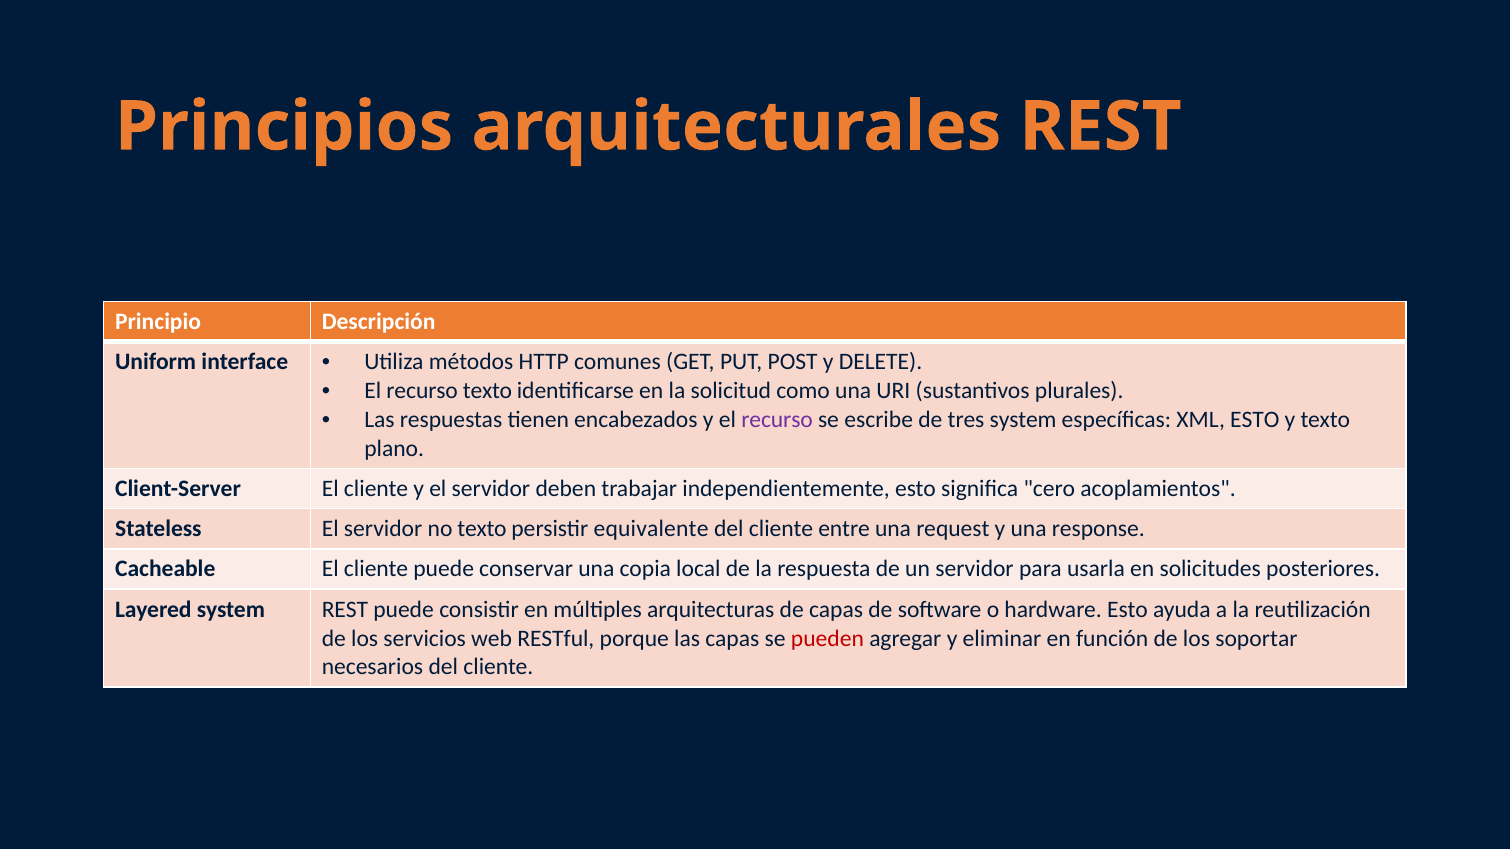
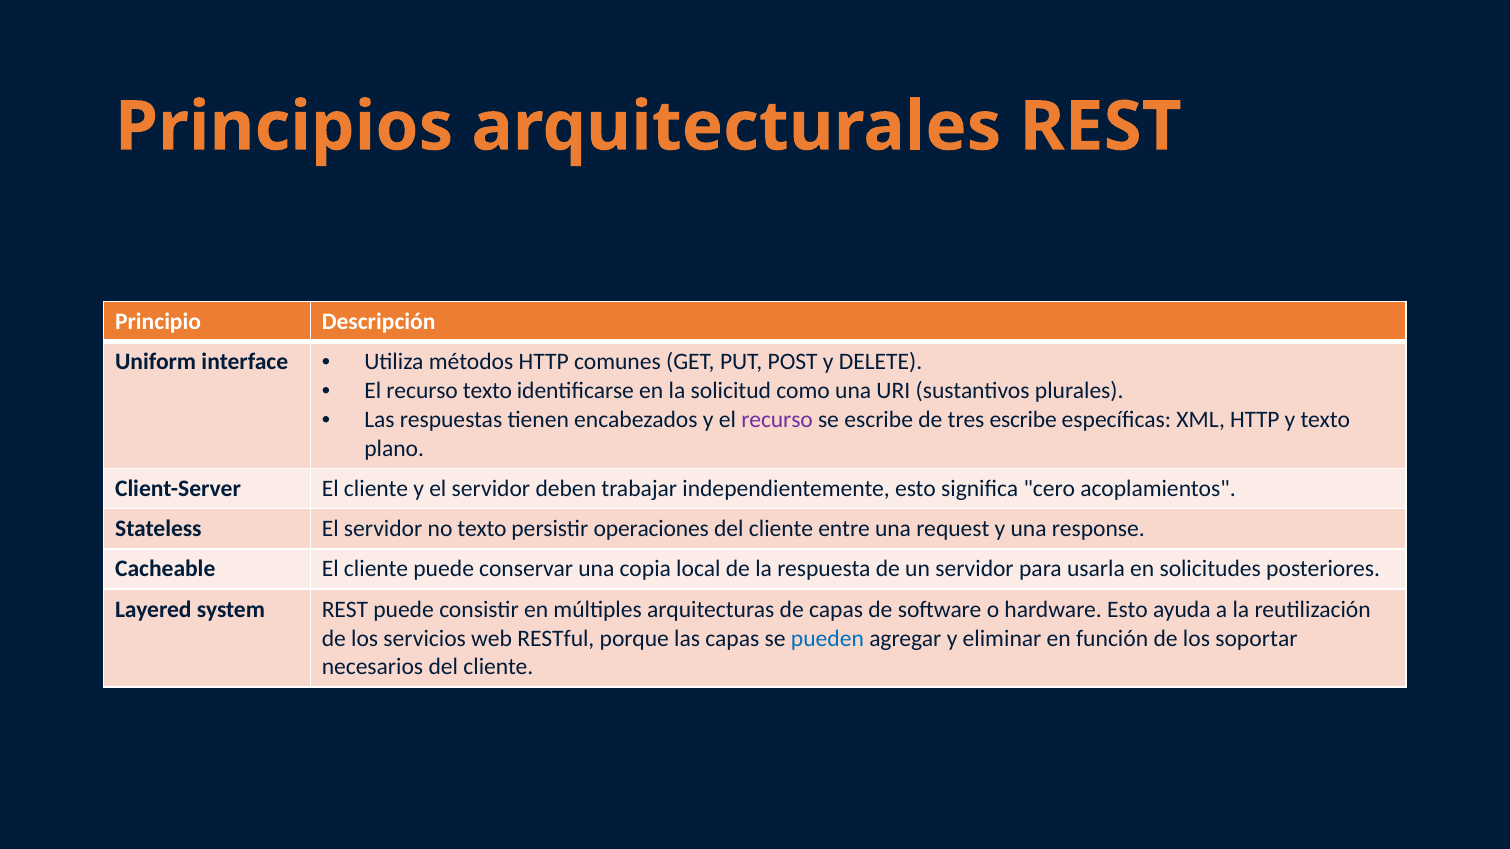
tres system: system -> escribe (1023, 420)
XML ESTO: ESTO -> HTTP (1255, 420)
equivalente: equivalente -> operaciones (651, 529)
pueden colour: red -> blue (827, 639)
